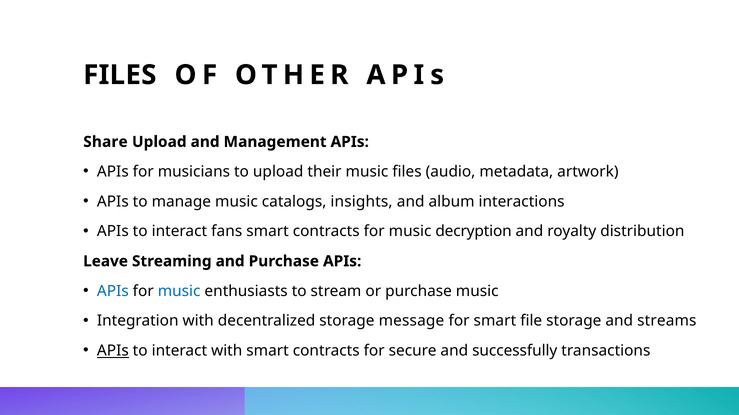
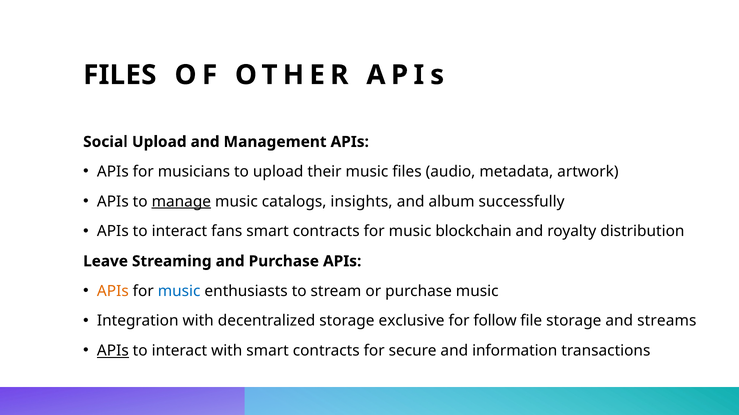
Share: Share -> Social (106, 142)
manage underline: none -> present (181, 202)
interactions: interactions -> successfully (522, 202)
decryption: decryption -> blockchain (474, 232)
APIs colour: blue -> orange (113, 292)
message: message -> exclusive (412, 321)
for smart: smart -> follow (495, 321)
successfully: successfully -> information (515, 351)
